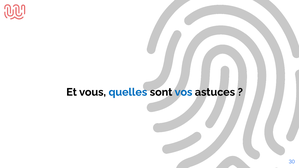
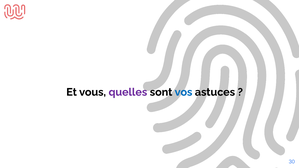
quelles colour: blue -> purple (128, 92)
